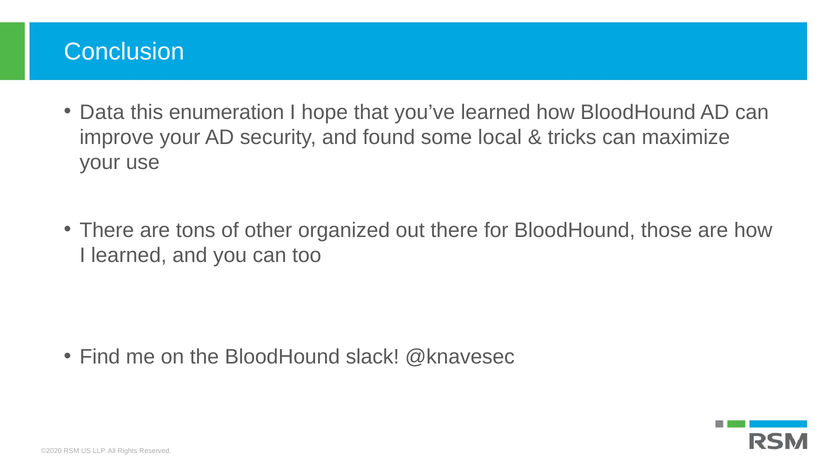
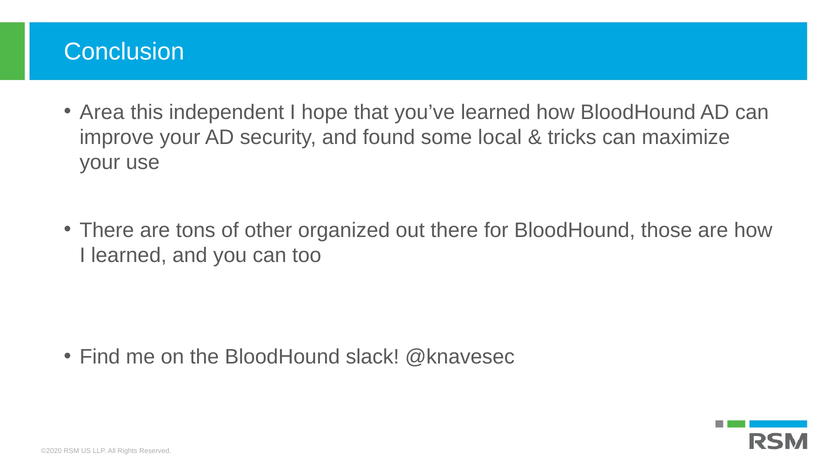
Data: Data -> Area (102, 112)
enumeration: enumeration -> independent (226, 112)
